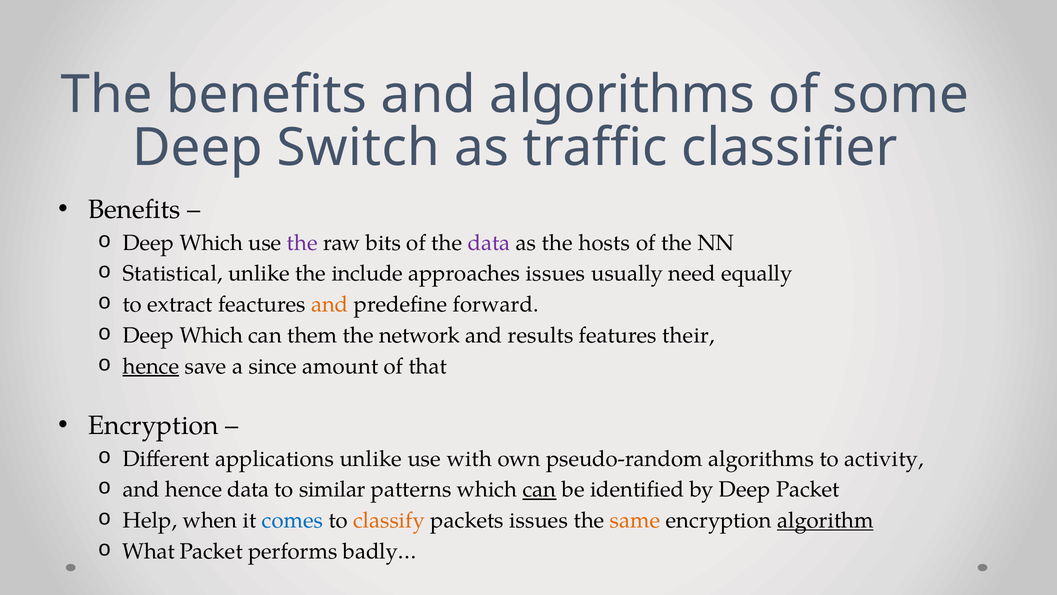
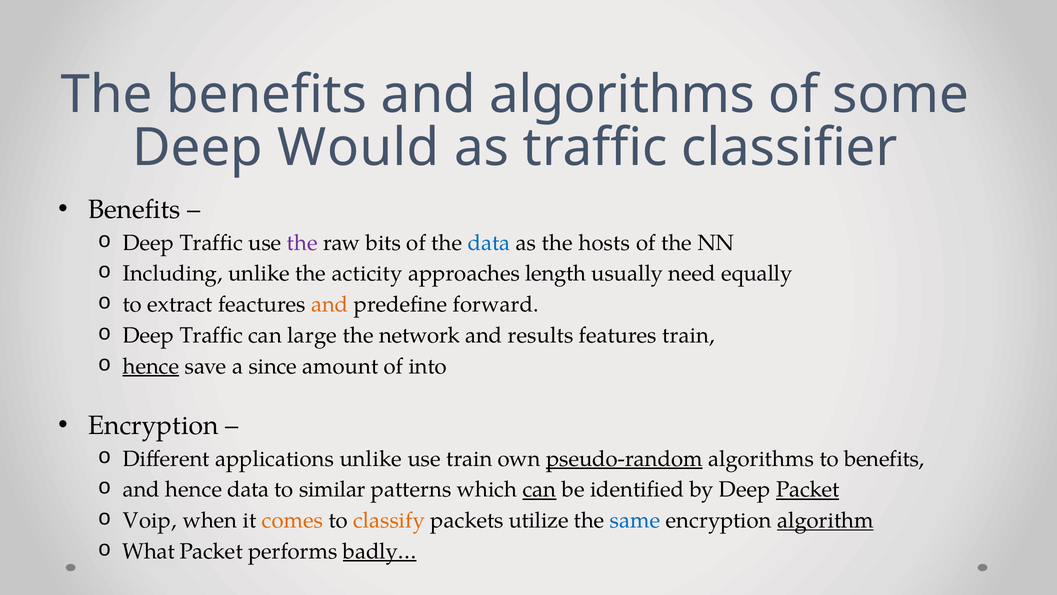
Switch: Switch -> Would (358, 148)
Which: Which -> Traffic (211, 243)
data colour: purple -> blue (489, 243)
Statistical: Statistical -> Including (173, 273)
include: include -> acticity (367, 273)
approaches issues: issues -> length (556, 273)
Which: Which -> Traffic (211, 335)
them: them -> large (312, 335)
features their: their -> train (689, 335)
that: that -> into (428, 366)
use with: with -> train (469, 458)
pseudo-random underline: none -> present (624, 458)
to activity: activity -> benefits (884, 458)
Packet underline: none -> present (808, 489)
Help: Help -> Voip (150, 520)
comes colour: blue -> orange (292, 520)
packets issues: issues -> utilize (539, 520)
same colour: orange -> blue (635, 520)
badly… underline: none -> present (380, 551)
